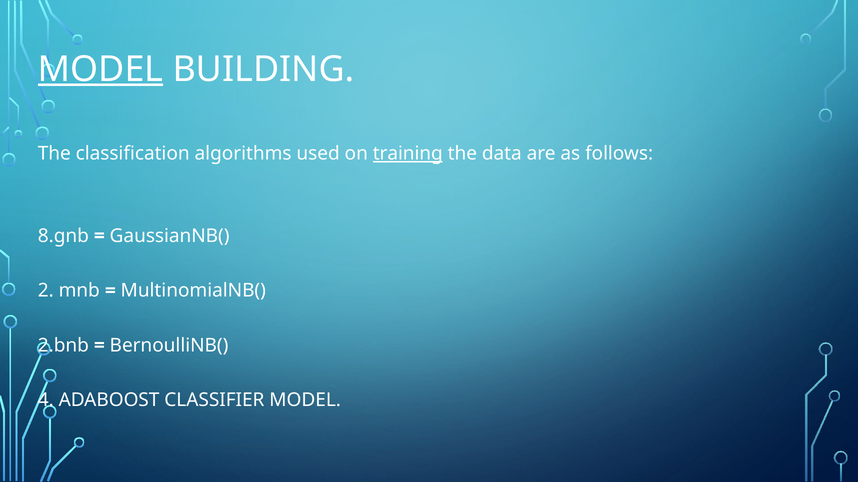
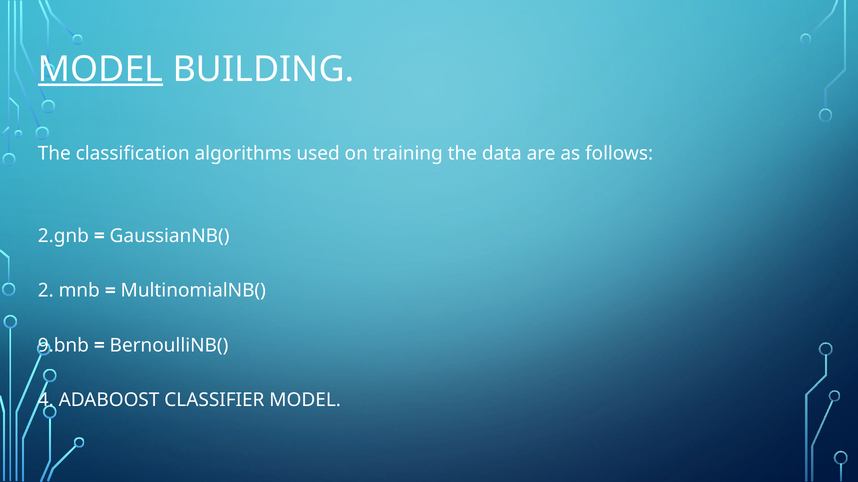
training underline: present -> none (408, 154)
8.gnb: 8.gnb -> 2.gnb (63, 236)
2.bnb: 2.bnb -> 9.bnb (63, 346)
